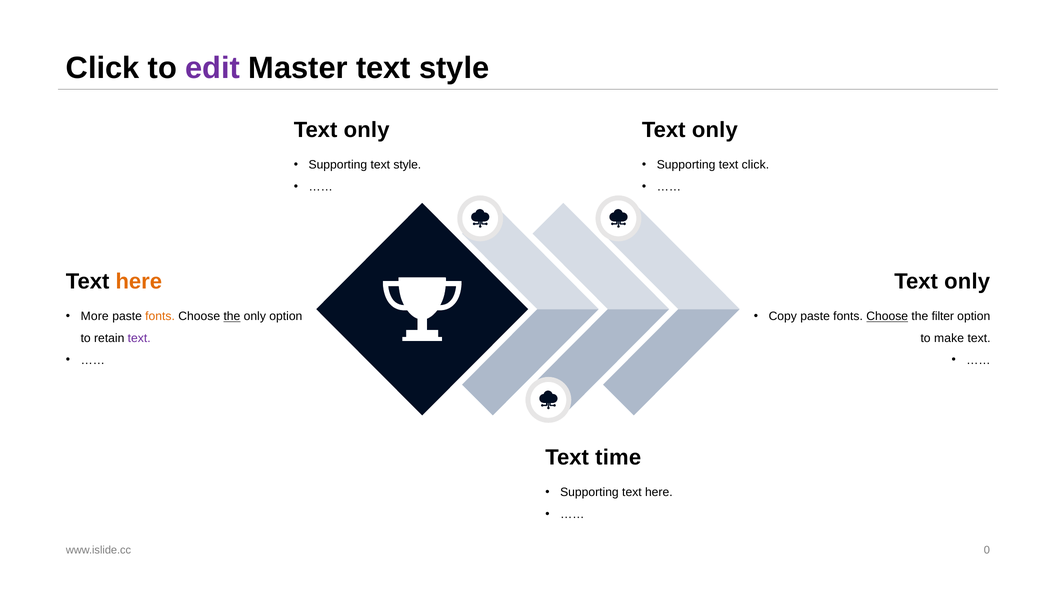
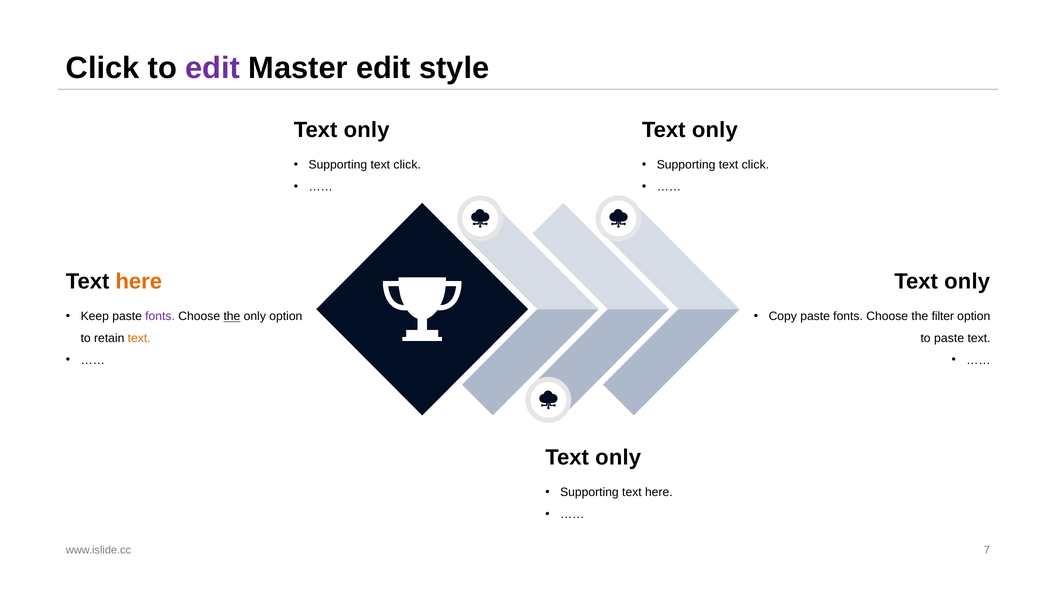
Master text: text -> edit (383, 68)
style: style -> click (407, 165)
More: More -> Keep (95, 316)
fonts colour: orange -> purple (160, 316)
Choose underline: present -> none (887, 316)
text colour: purple -> orange (139, 338)
to make: make -> paste (949, 338)
time: time -> only (618, 457)
0: 0 -> 7 (987, 550)
